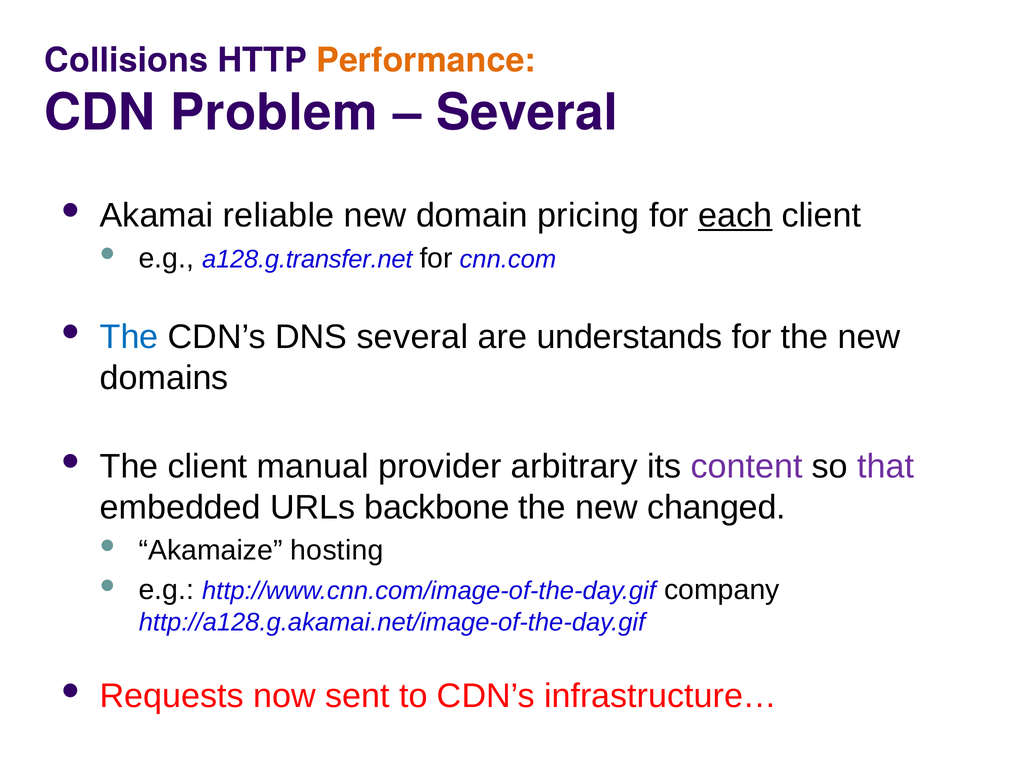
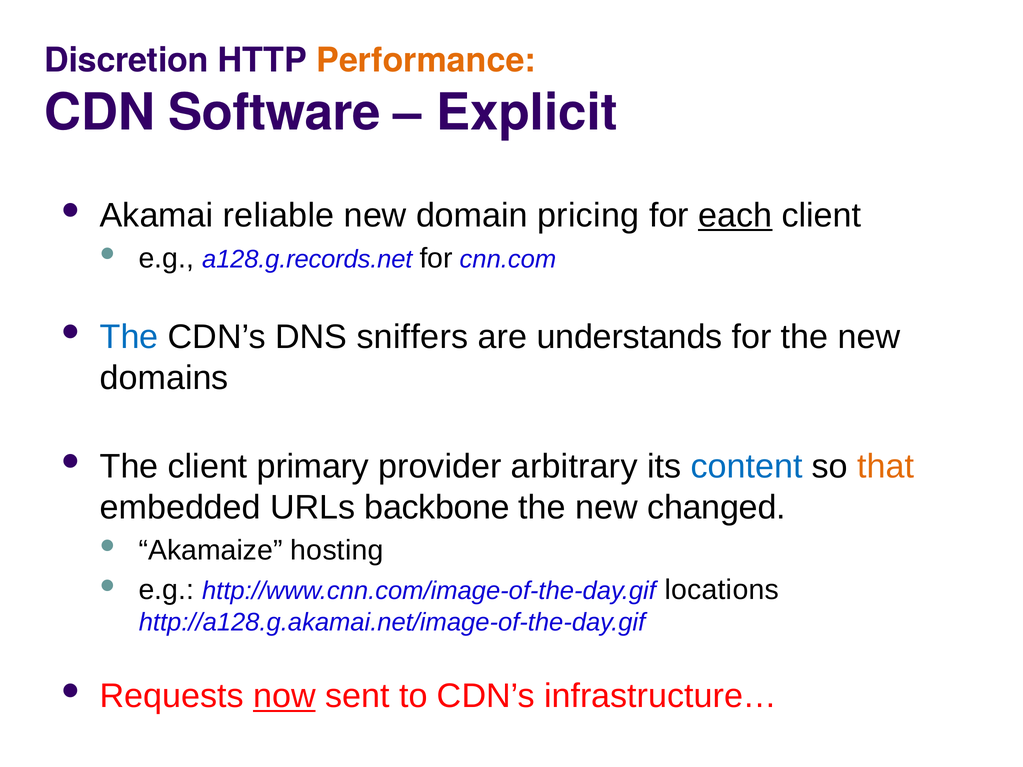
Collisions: Collisions -> Discretion (126, 60)
Problem: Problem -> Software (274, 113)
Several: Several -> Explicit (527, 113)
a128.g.transfer.net: a128.g.transfer.net -> a128.g.records.net (307, 259)
DNS several: several -> sniffers (412, 337)
manual: manual -> primary (313, 467)
content colour: purple -> blue (747, 467)
that colour: purple -> orange (886, 467)
company: company -> locations (722, 590)
now underline: none -> present (284, 696)
